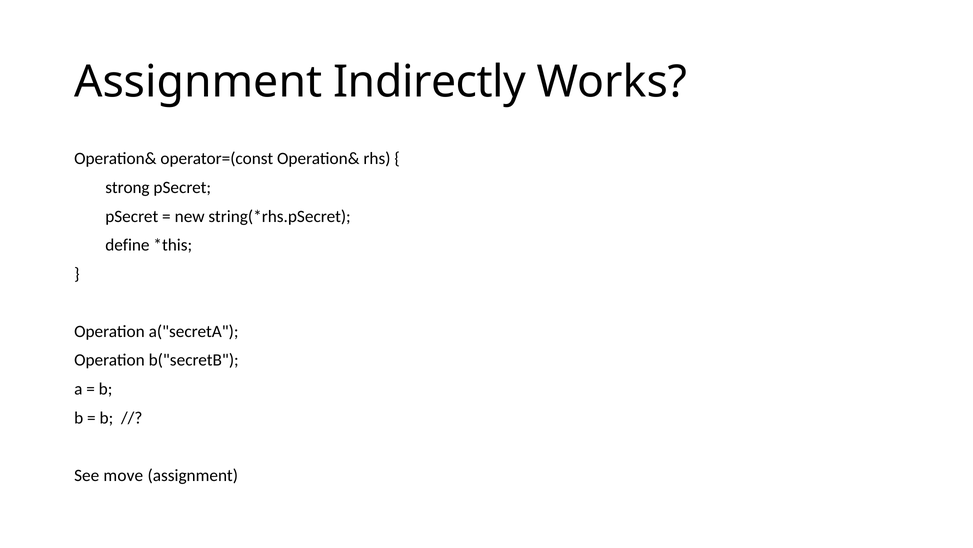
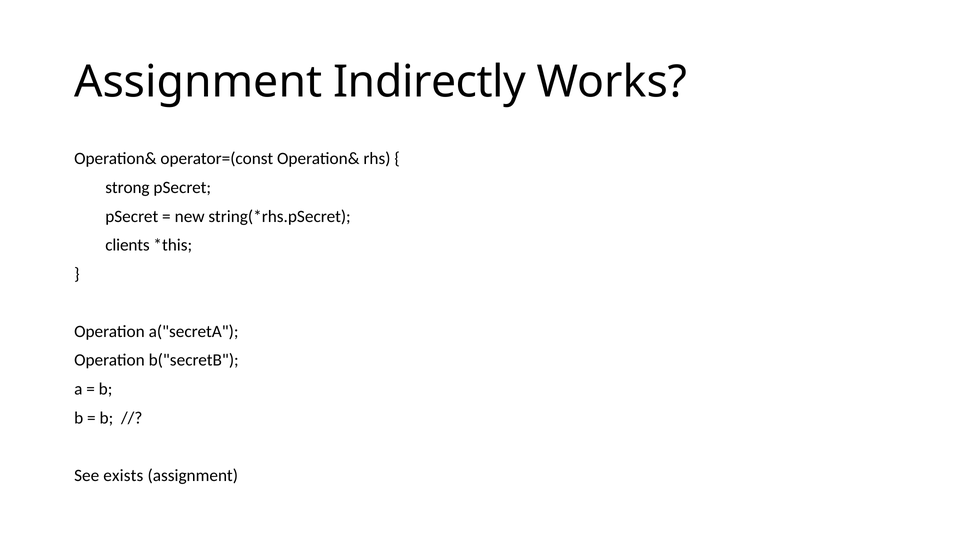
define: define -> clients (127, 245)
move: move -> exists (123, 475)
